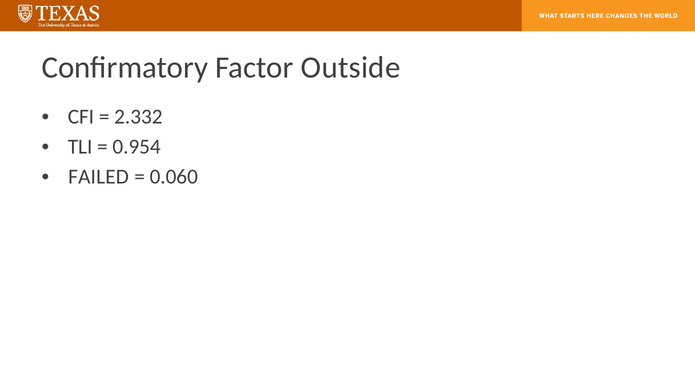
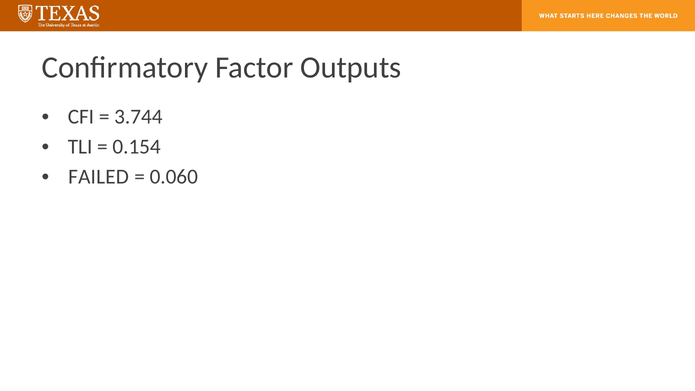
Outside: Outside -> Outputs (351, 68)
2.332: 2.332 -> 3.744 (138, 117)
0.954: 0.954 -> 0.154 (137, 147)
